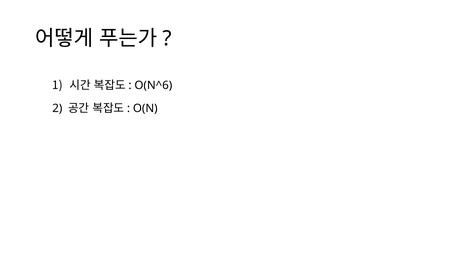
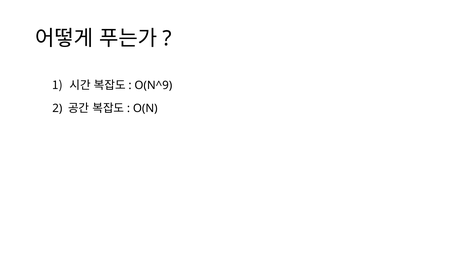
O(N^6: O(N^6 -> O(N^9 (153, 85)
